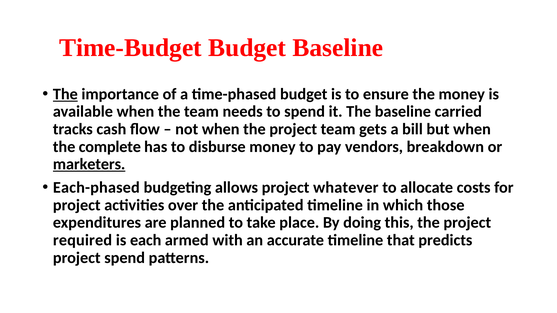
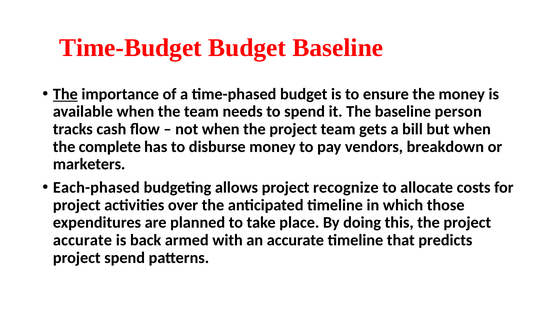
carried: carried -> person (458, 112)
marketers underline: present -> none (89, 164)
whatever: whatever -> recognize (346, 188)
required: required -> accurate (82, 240)
each: each -> back (146, 240)
